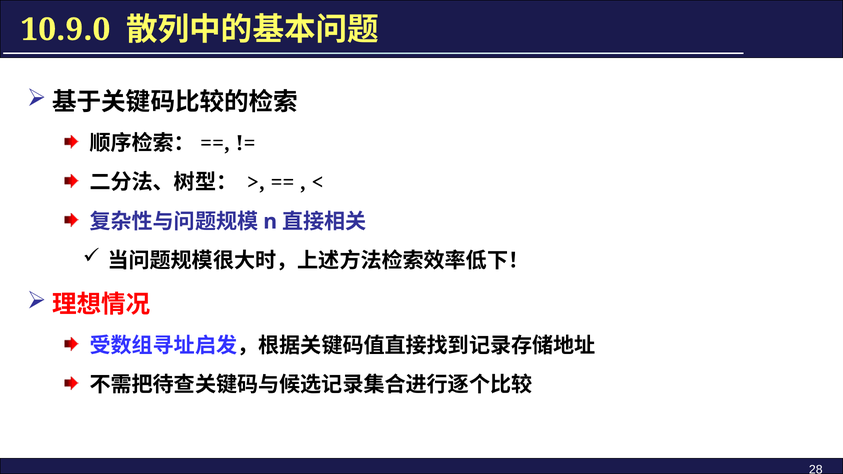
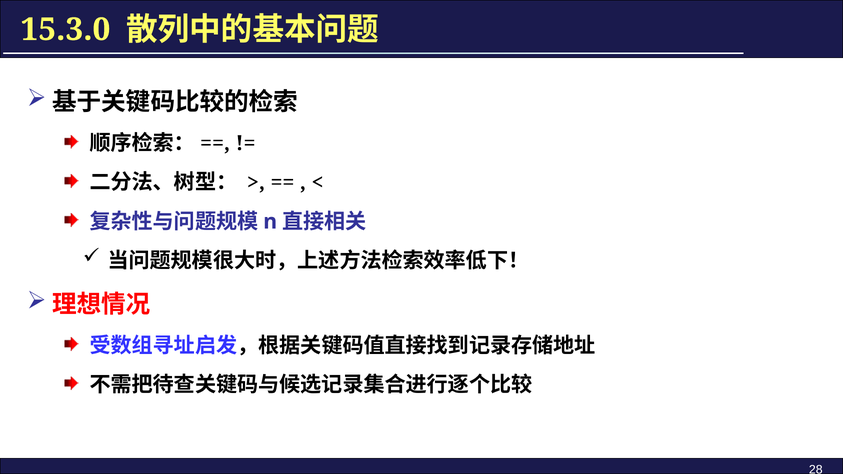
10.9.0: 10.9.0 -> 15.3.0 (65, 30)
